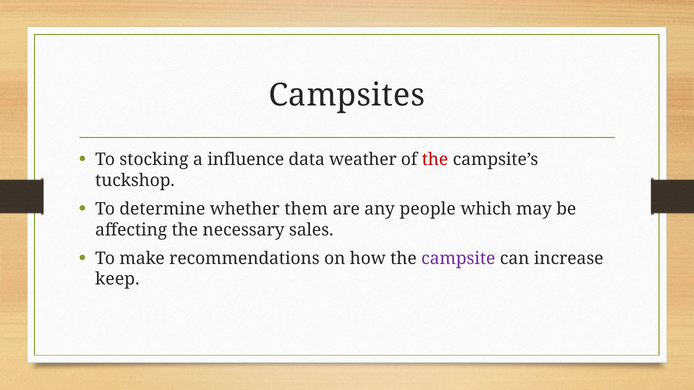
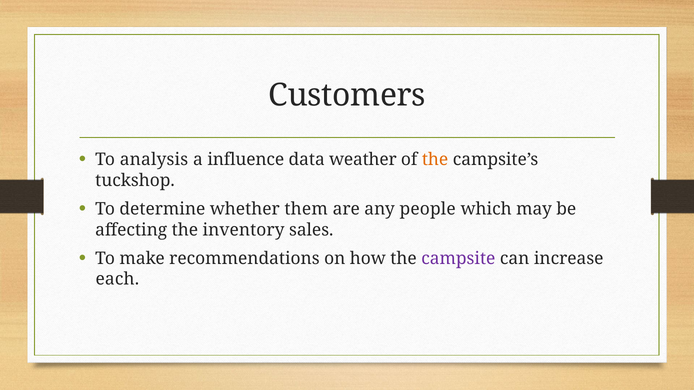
Campsites: Campsites -> Customers (347, 95)
stocking: stocking -> analysis (154, 160)
the colour: red -> orange (435, 160)
necessary: necessary -> inventory (244, 230)
keep: keep -> each (117, 279)
